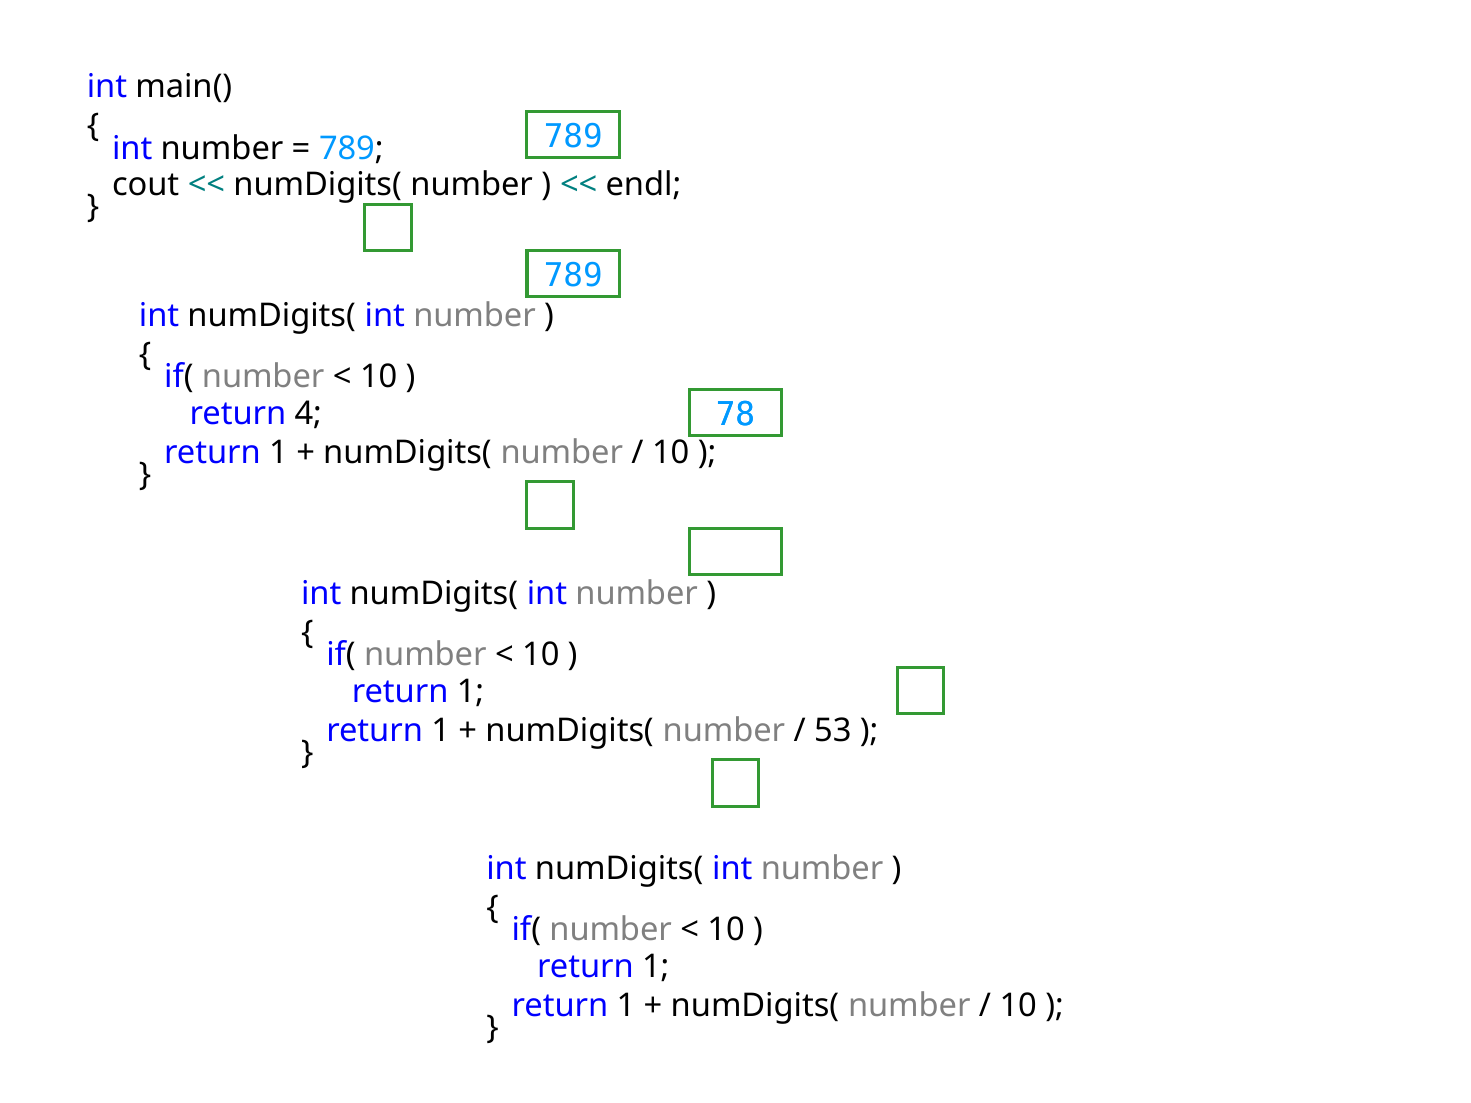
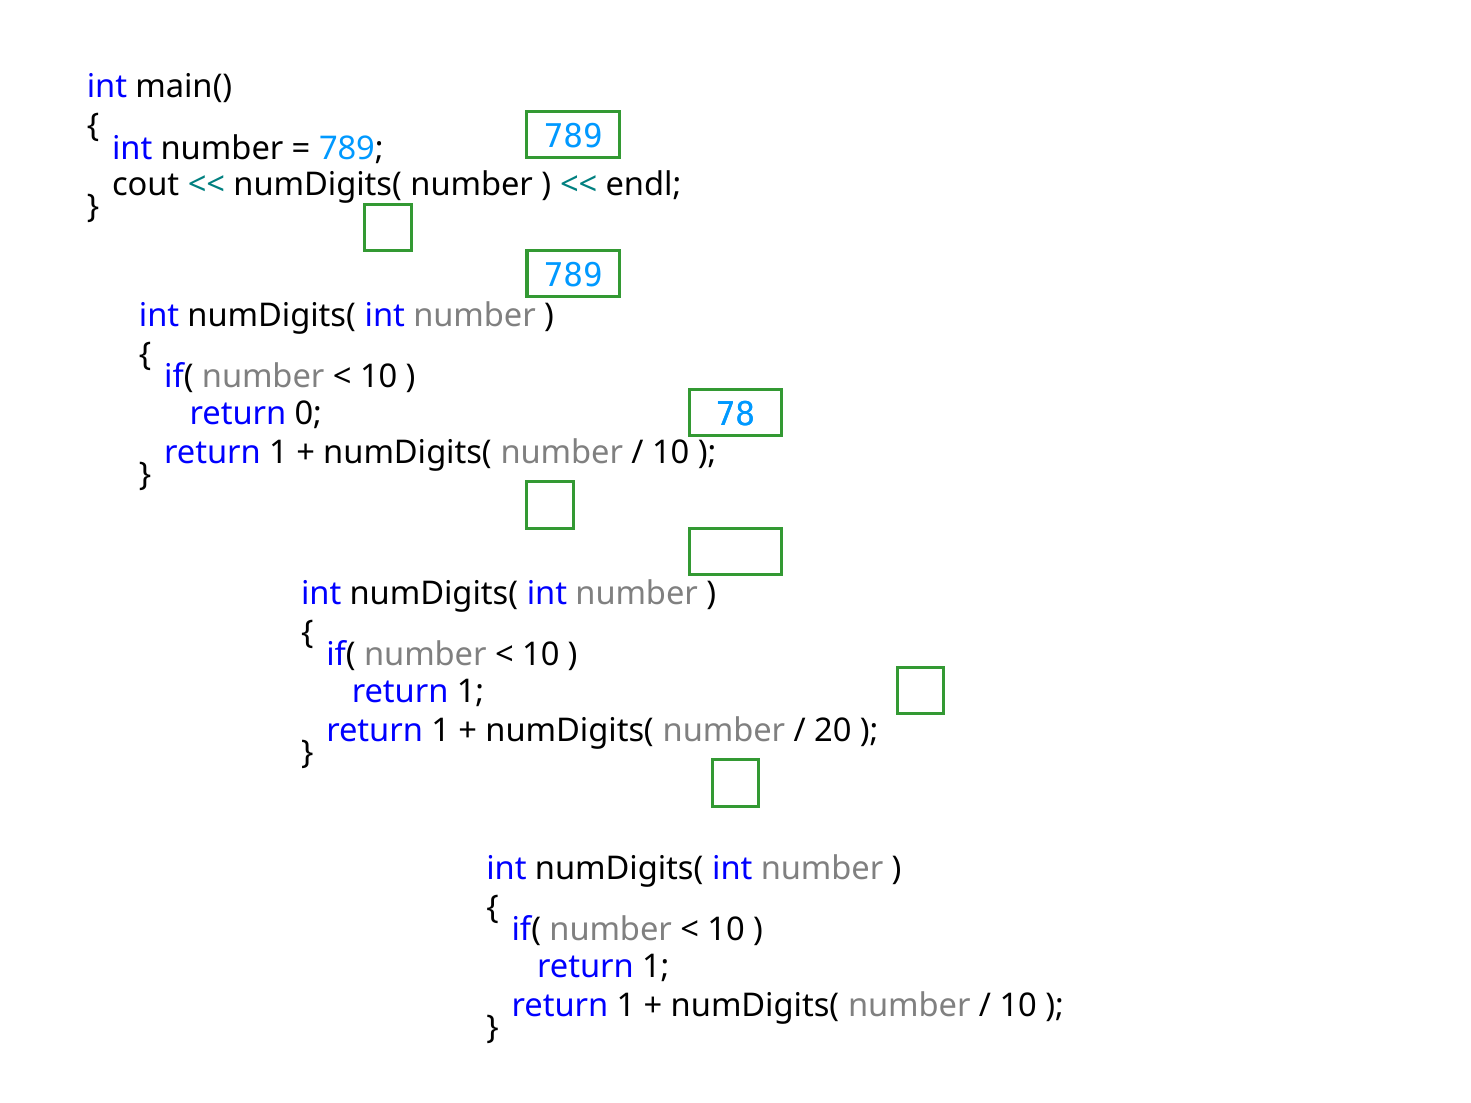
4: 4 -> 0 (308, 414)
53: 53 -> 20 (833, 731)
